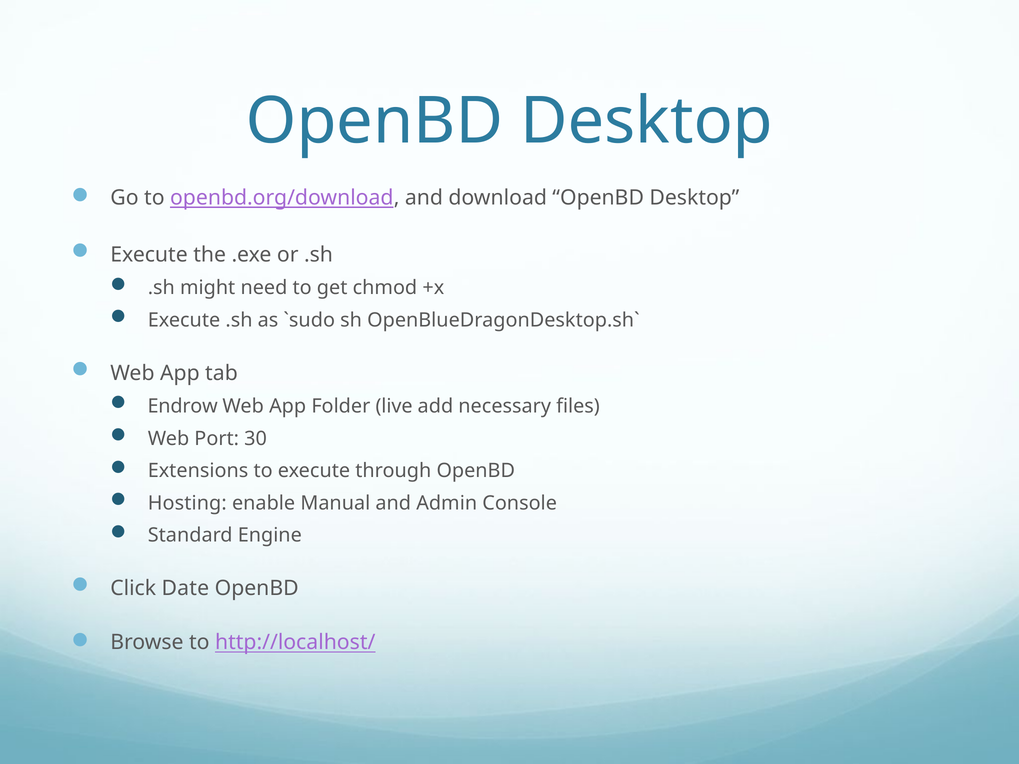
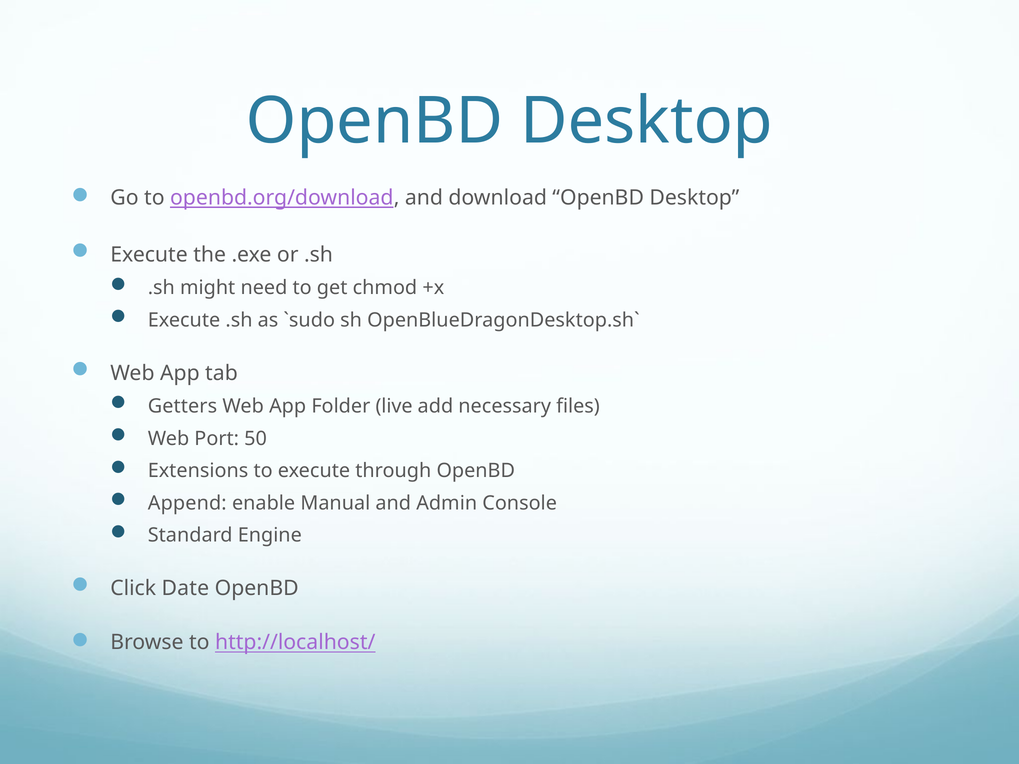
Endrow: Endrow -> Getters (182, 406)
30: 30 -> 50 (256, 439)
Hosting: Hosting -> Append (187, 503)
